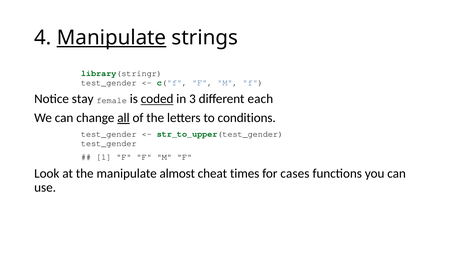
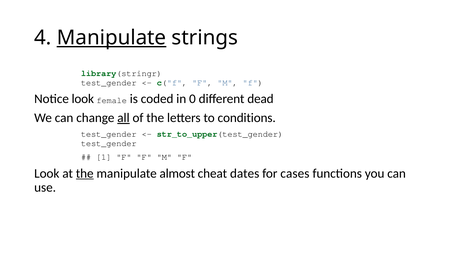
Notice stay: stay -> look (83, 99)
coded underline: present -> none (157, 99)
3: 3 -> 0 (192, 99)
each: each -> dead (260, 99)
the underline: none -> present (85, 173)
times: times -> dates (245, 173)
